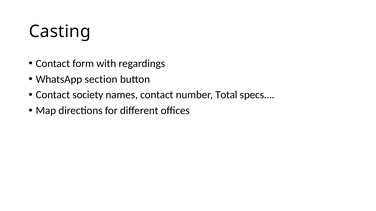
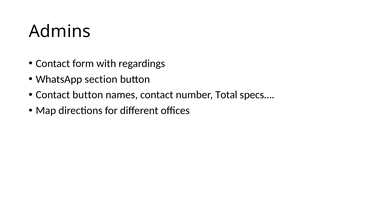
Casting: Casting -> Admins (60, 32)
Contact society: society -> button (88, 95)
